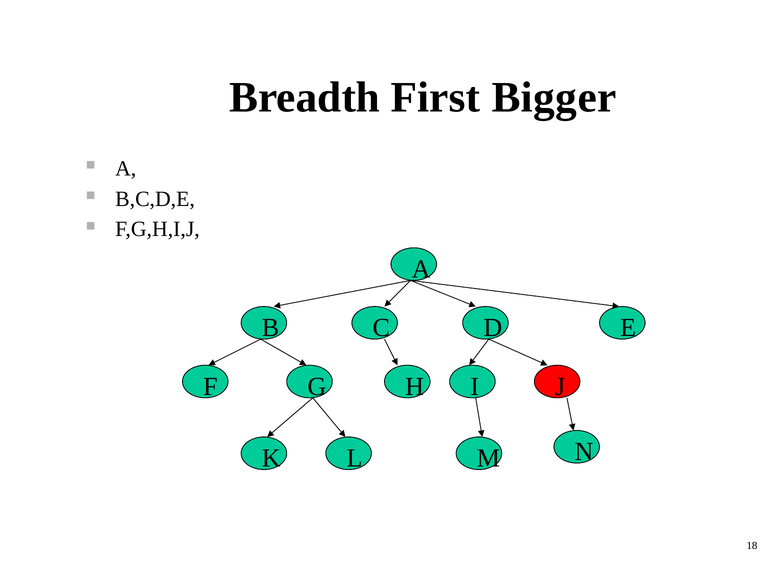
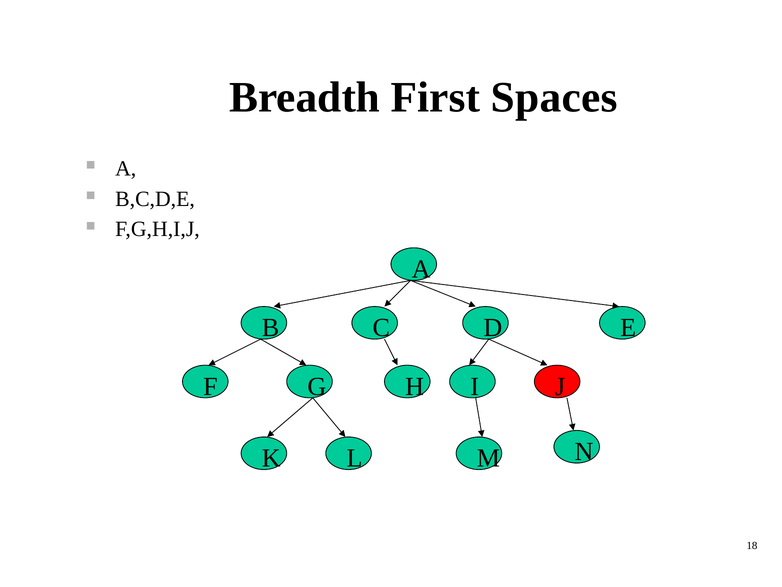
Bigger: Bigger -> Spaces (554, 98)
